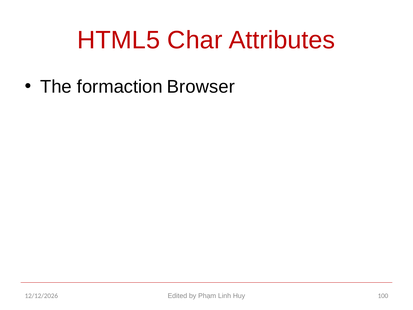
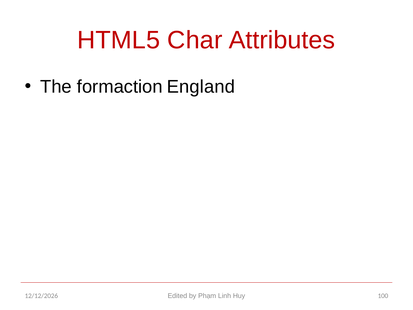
Browser: Browser -> England (201, 87)
